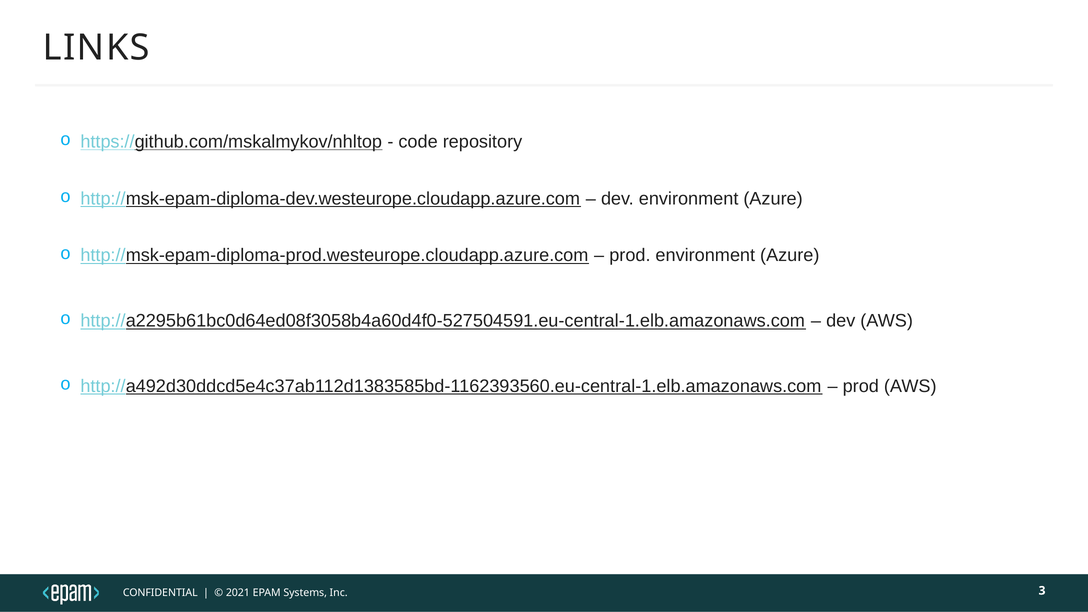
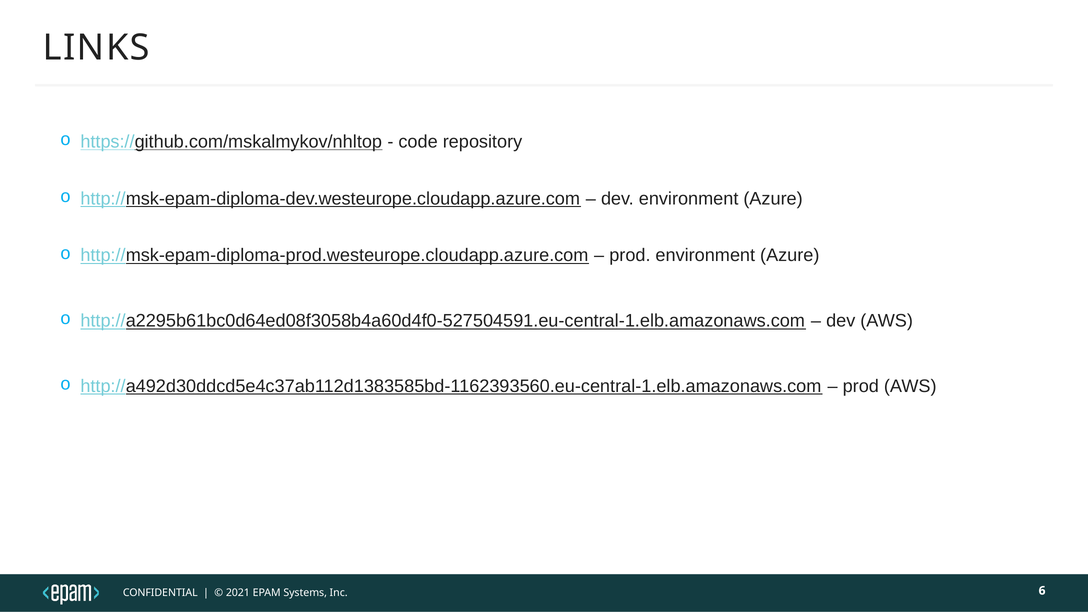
3: 3 -> 6 (1042, 591)
